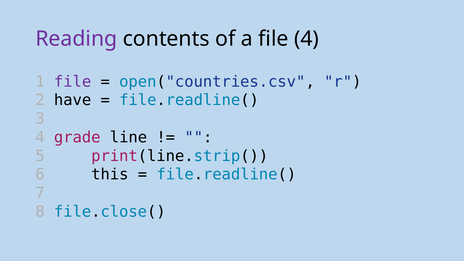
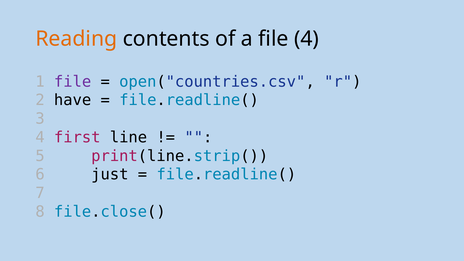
Reading colour: purple -> orange (76, 39)
grade: grade -> first (77, 137)
this: this -> just (110, 174)
